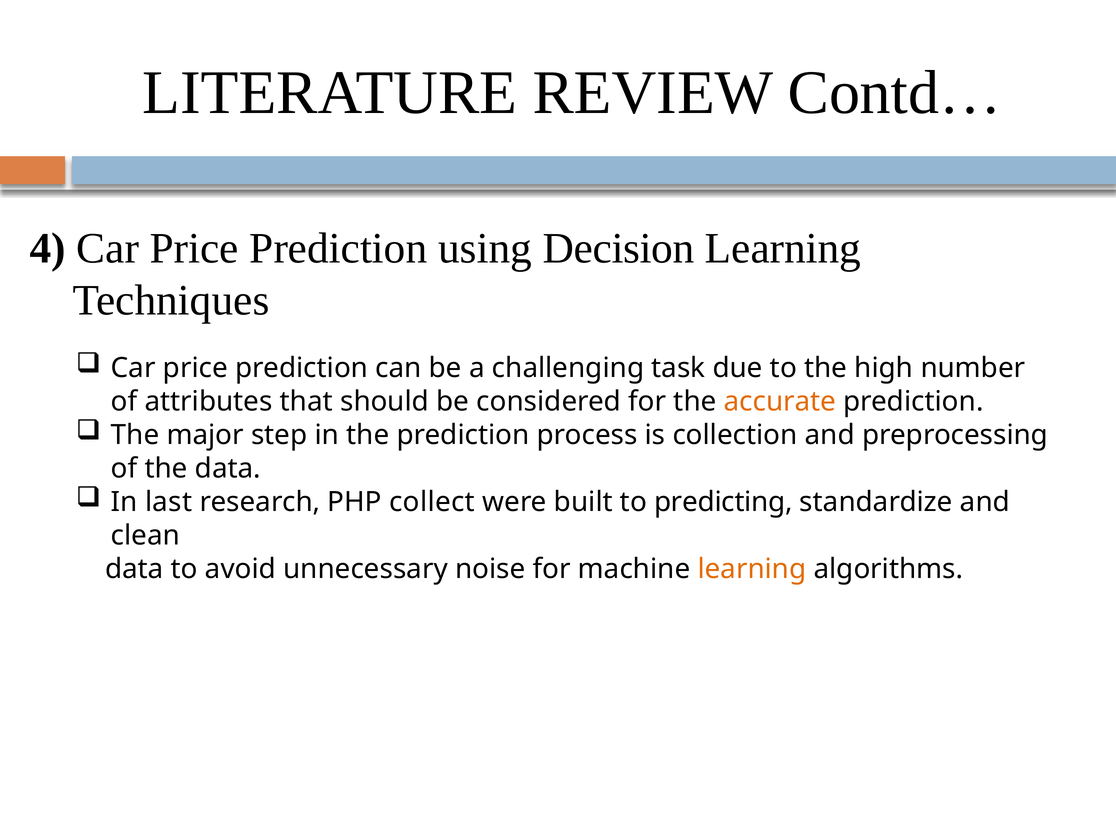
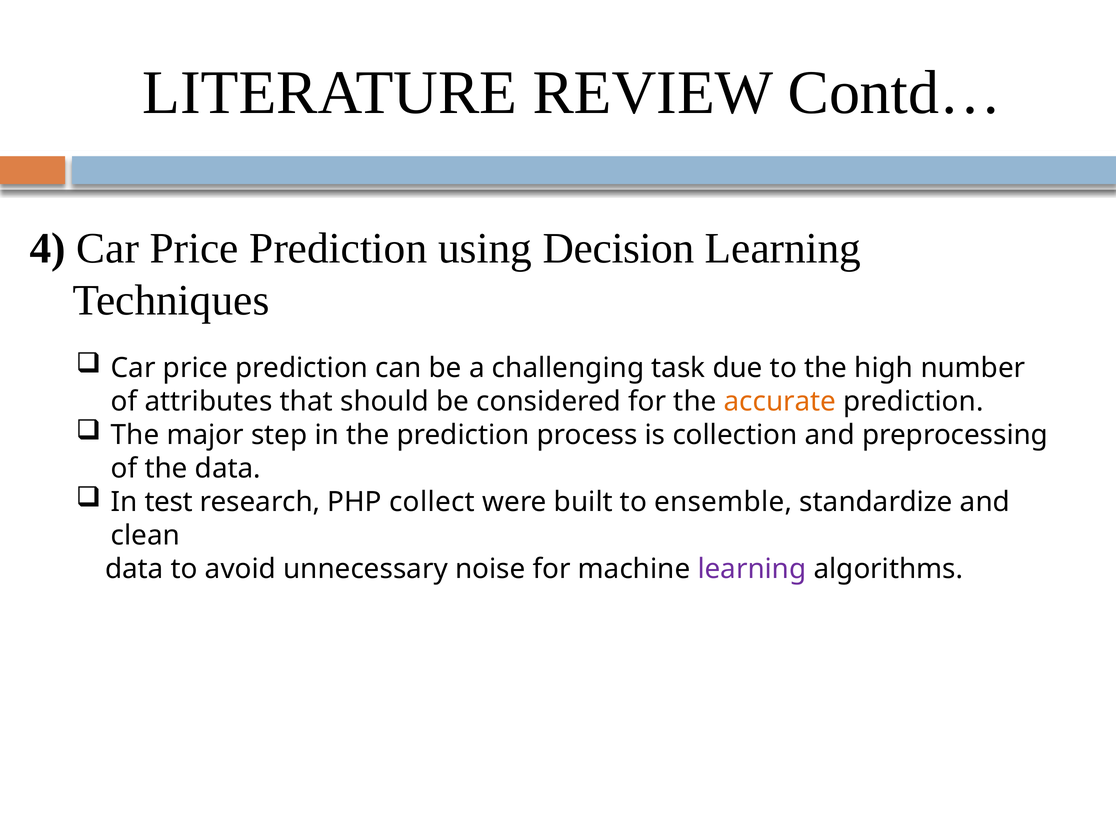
last: last -> test (169, 502)
predicting: predicting -> ensemble (723, 502)
learning colour: orange -> purple (752, 569)
